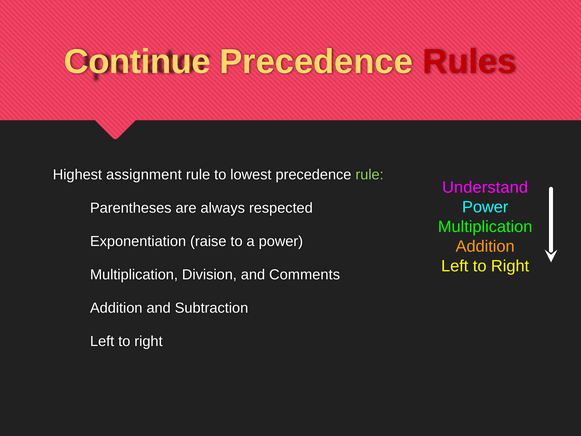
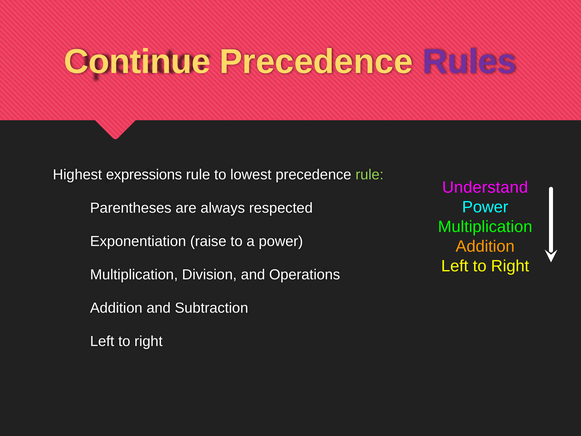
Rules colour: red -> purple (469, 62)
assignment: assignment -> expressions (144, 174)
Comments: Comments -> Operations (305, 274)
